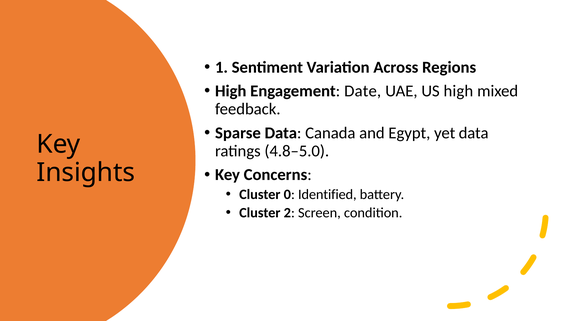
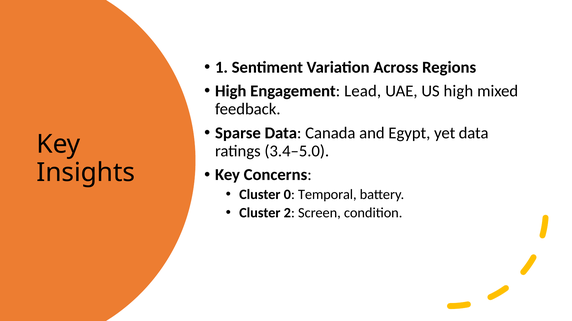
Date: Date -> Lead (363, 91)
4.8–5.0: 4.8–5.0 -> 3.4–5.0 (297, 151)
Identified: Identified -> Temporal (327, 195)
